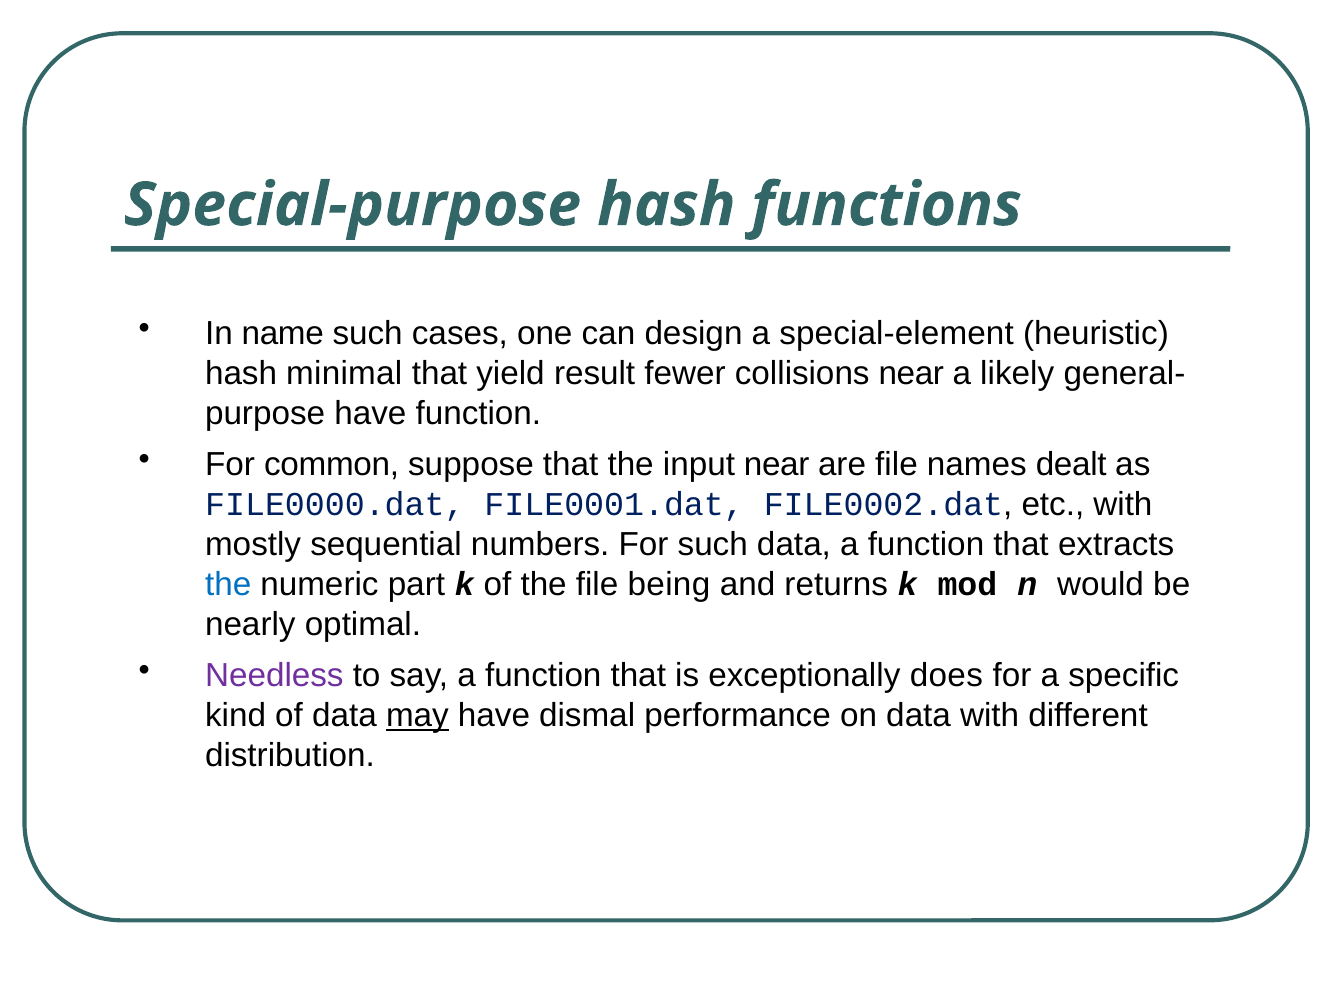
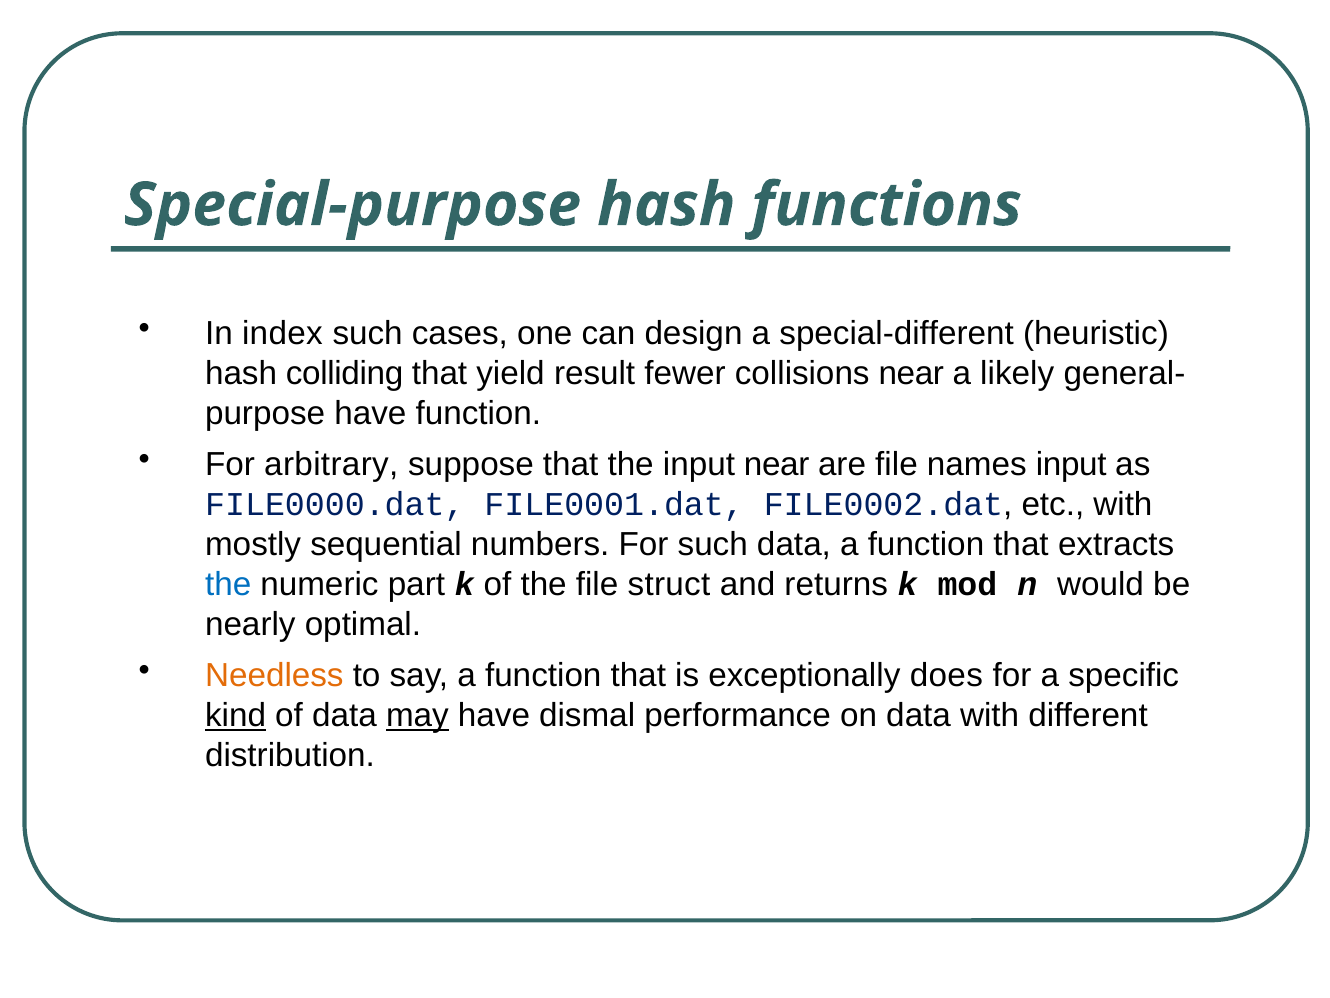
name: name -> index (282, 334)
special-element: special-element -> special-different (897, 334)
minimal: minimal -> colliding (345, 374)
common: common -> arbitrary (331, 465)
names dealt: dealt -> input (1071, 465)
being: being -> struct (669, 584)
Needless colour: purple -> orange (274, 675)
kind underline: none -> present (236, 715)
